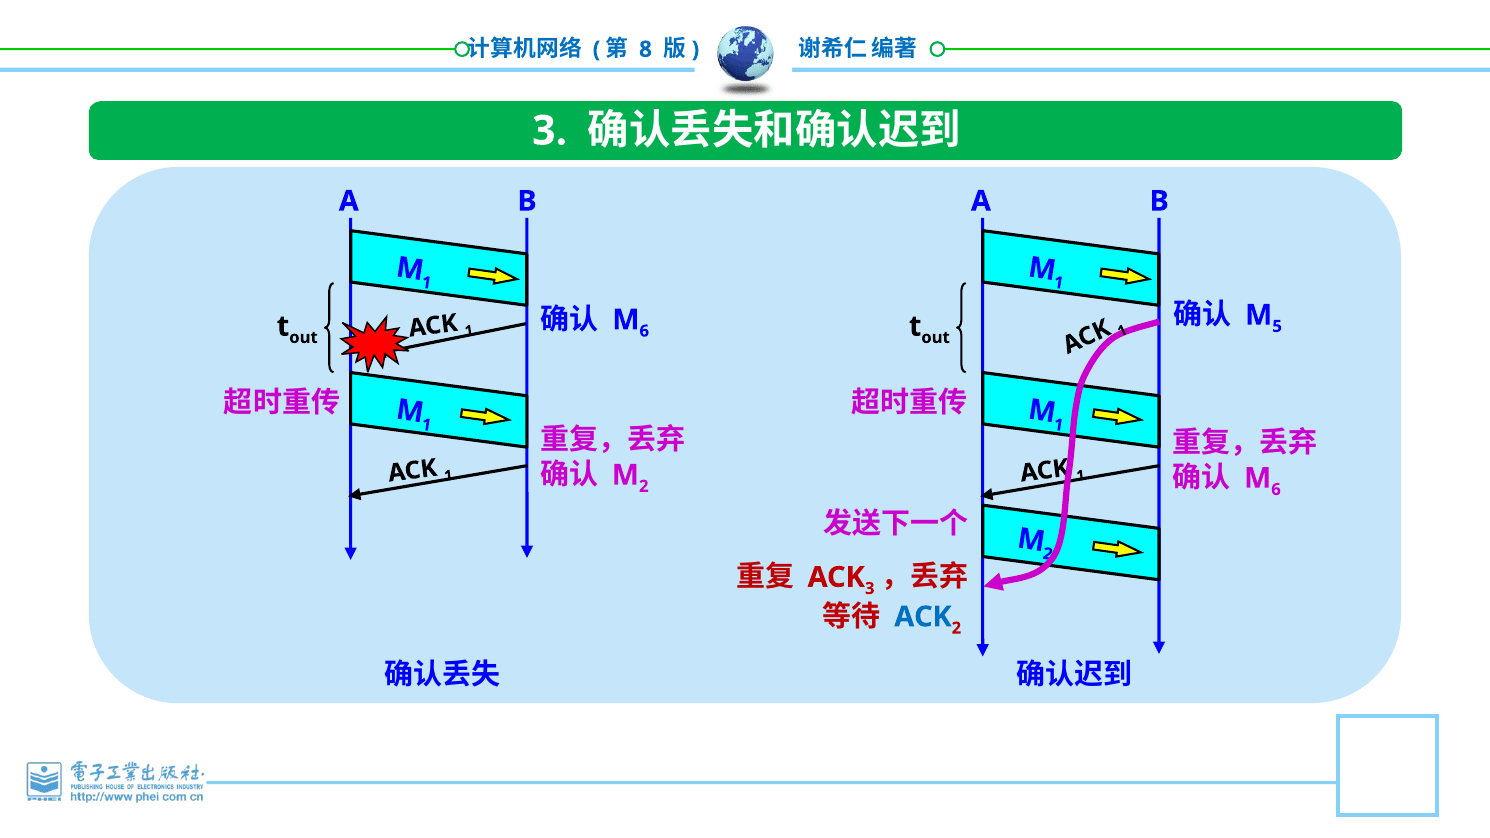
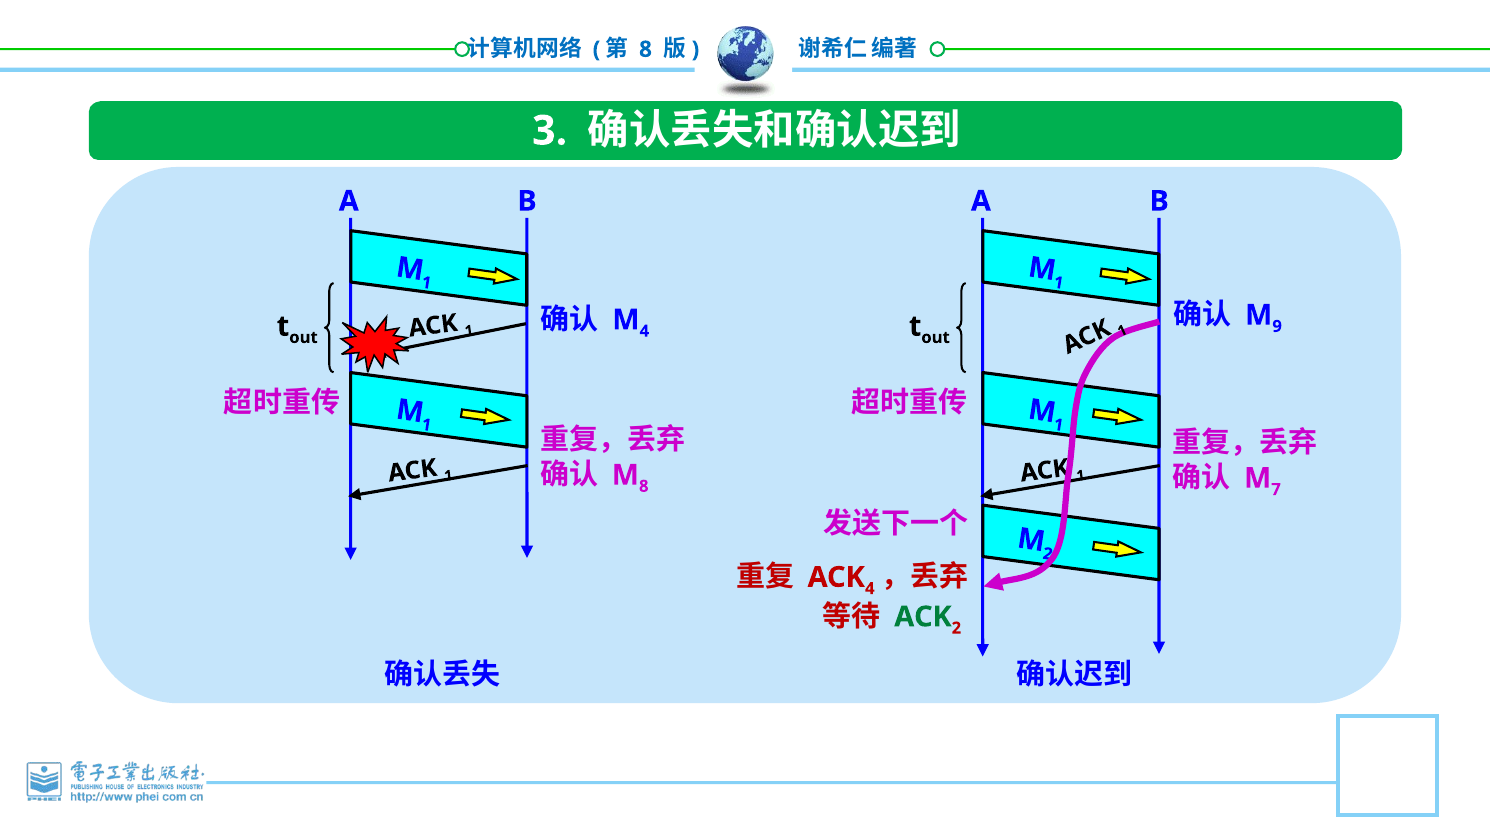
5: 5 -> 9 (1277, 326)
6: 6 -> 4 (644, 331)
2: 2 -> 8 (644, 486)
6: 6 -> 7 (1276, 490)
ACK 3: 3 -> 4 (870, 589)
ACK colour: blue -> green (923, 617)
